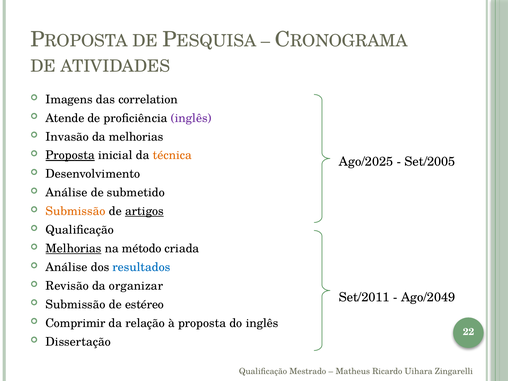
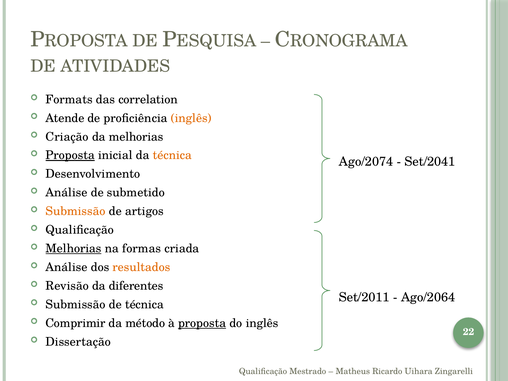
Imagens: Imagens -> Formats (69, 99)
inglês colour: purple -> orange (191, 118)
Invasão: Invasão -> Criação (67, 137)
Ago/2025: Ago/2025 -> Ago/2074 (366, 161)
Set/2005: Set/2005 -> Set/2041 (430, 161)
artigos underline: present -> none (144, 211)
método: método -> formas (142, 249)
resultados colour: blue -> orange (142, 267)
organizar: organizar -> diferentes (136, 286)
Ago/2049: Ago/2049 -> Ago/2064 (428, 297)
de estéreo: estéreo -> técnica (144, 304)
relação: relação -> método (145, 323)
proposta underline: none -> present (202, 323)
